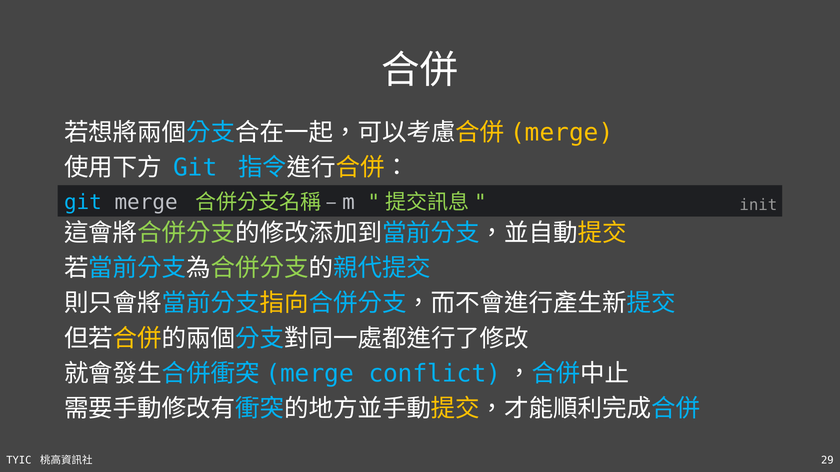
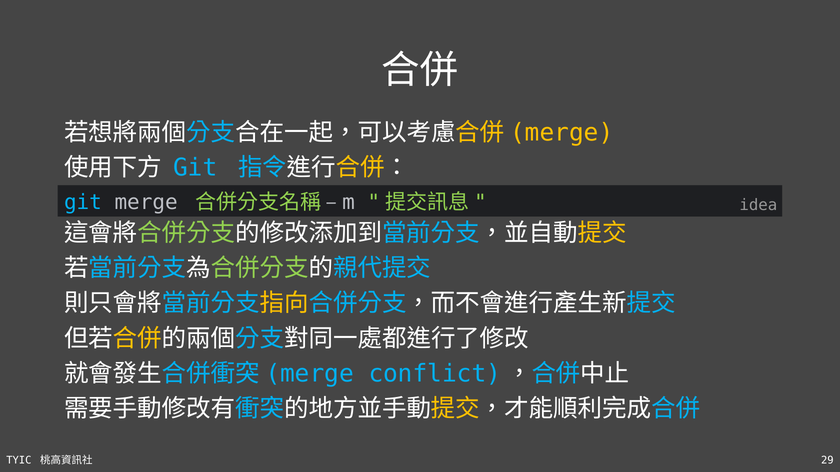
init: init -> idea (758, 205)
